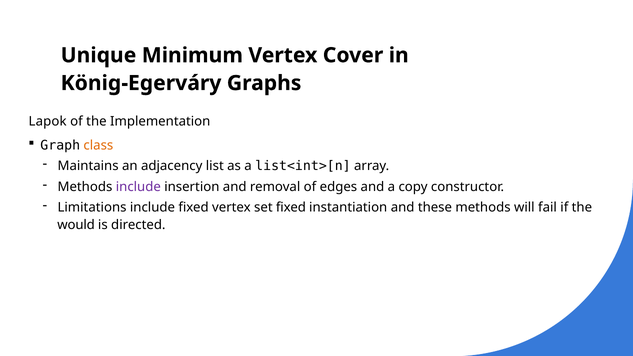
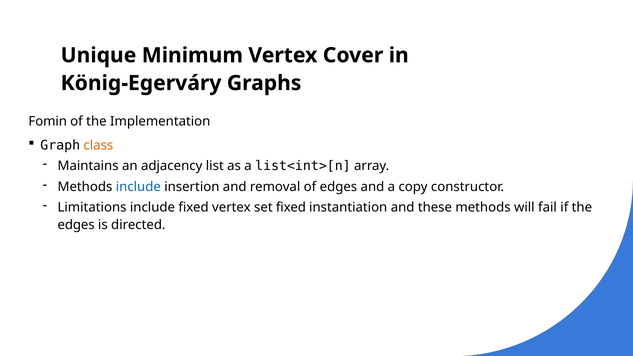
Lapok: Lapok -> Fomin (48, 121)
include colour: purple -> blue (138, 187)
would: would -> edges (76, 225)
